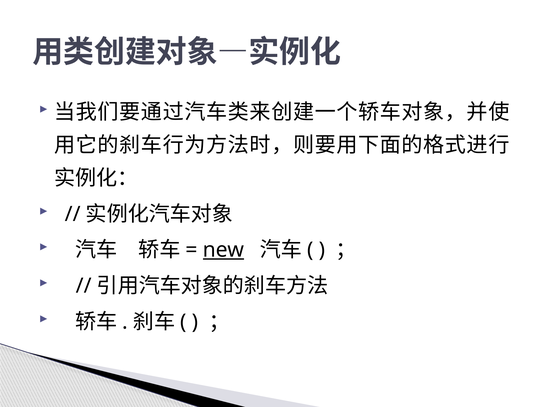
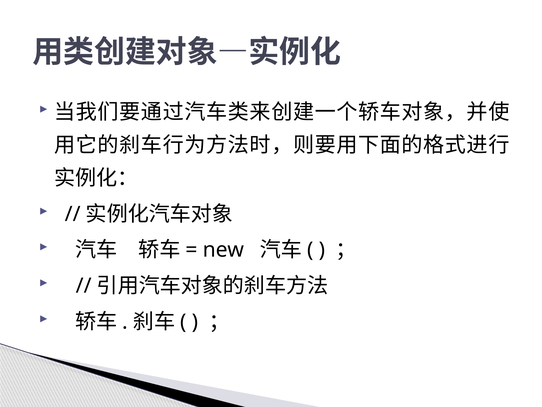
new underline: present -> none (223, 250)
